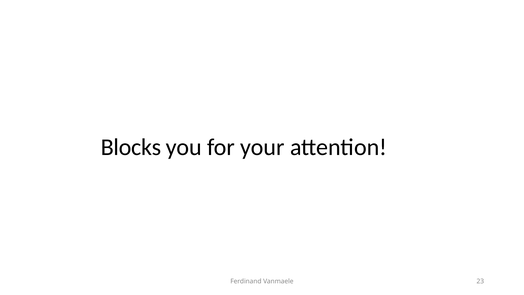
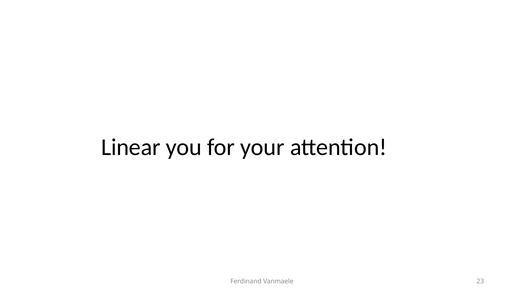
Blocks: Blocks -> Linear (131, 147)
